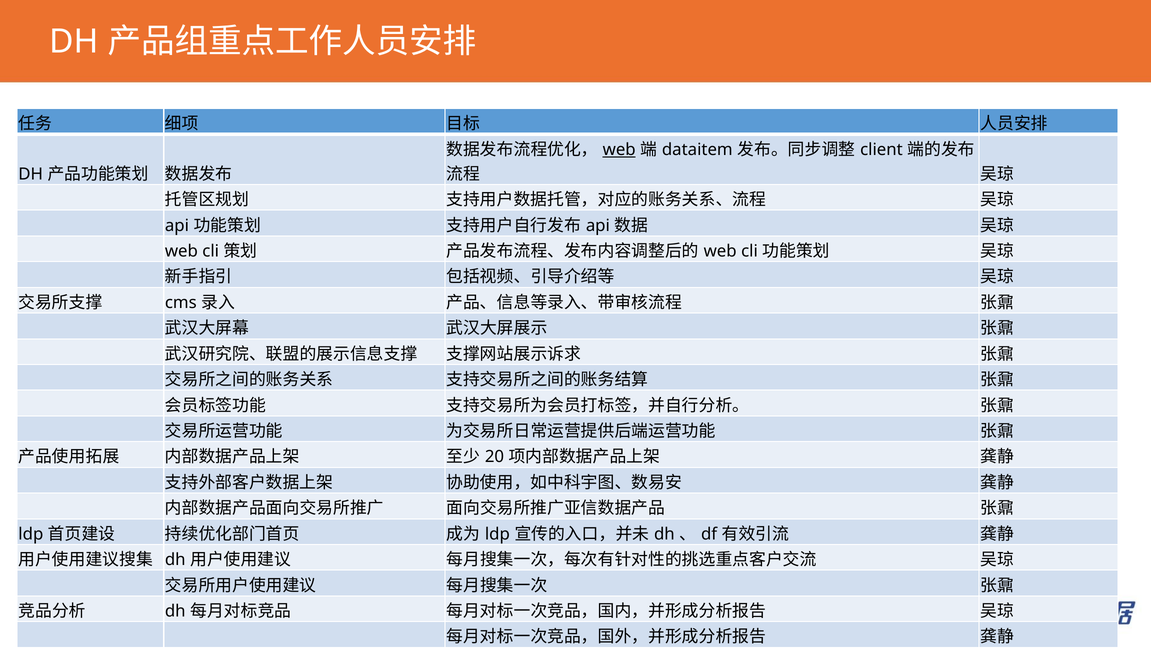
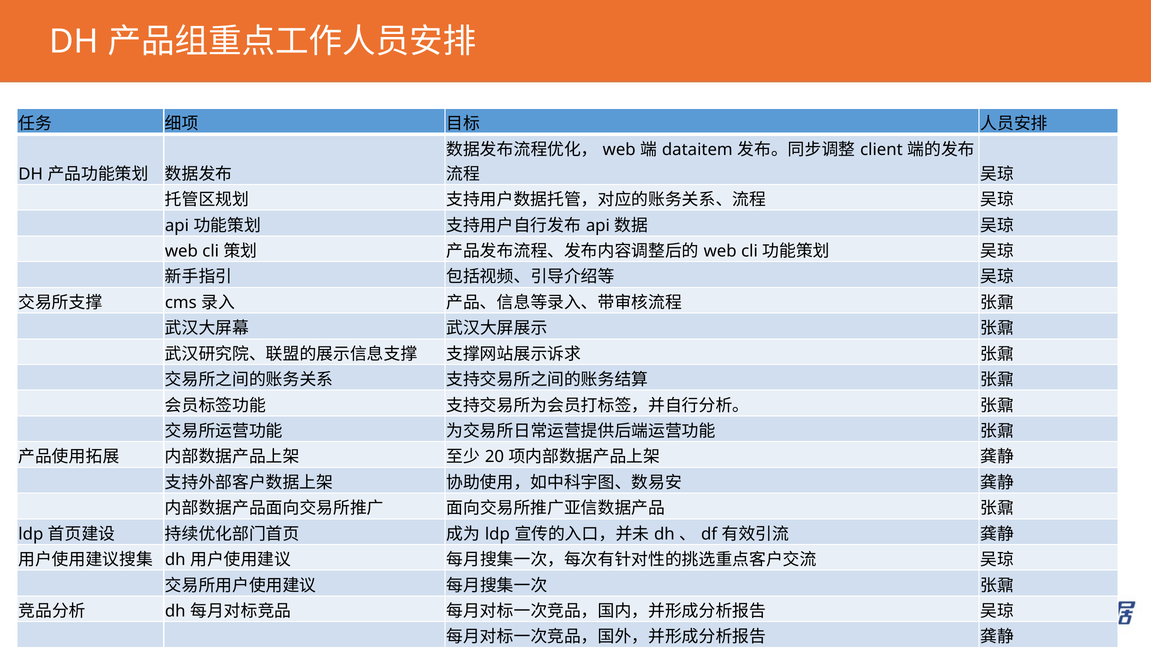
web underline: present -> none (619, 149)
